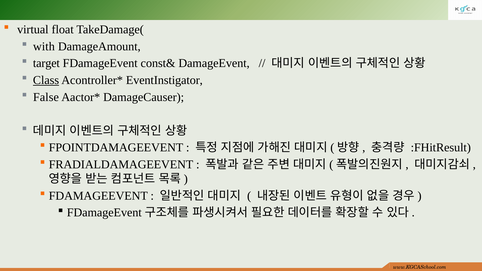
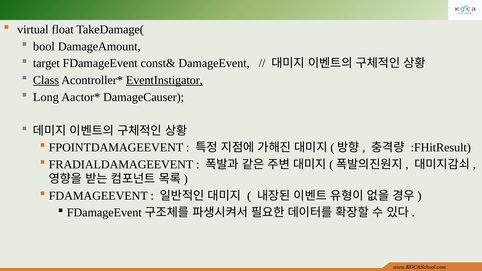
with: with -> bool (44, 47)
EventInstigator underline: none -> present (164, 80)
False: False -> Long (46, 97)
